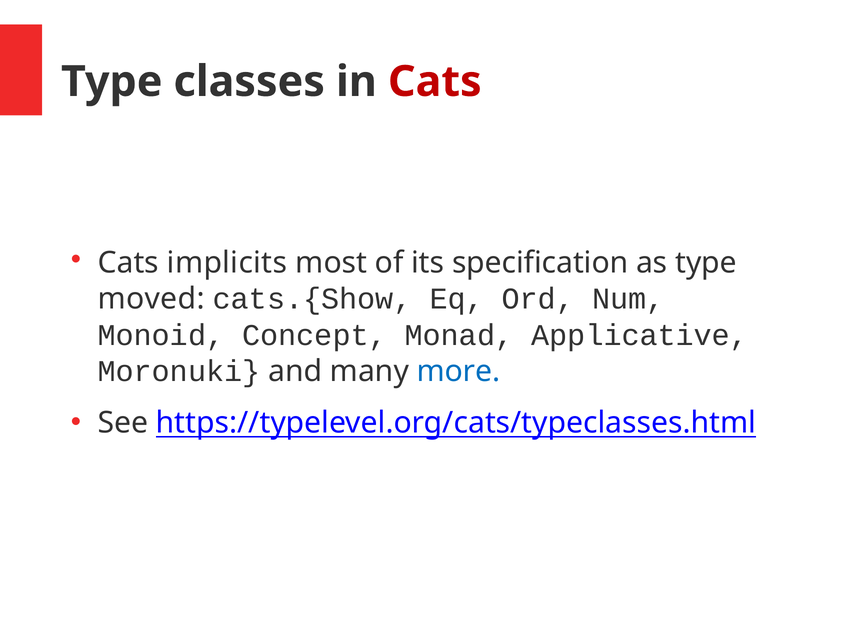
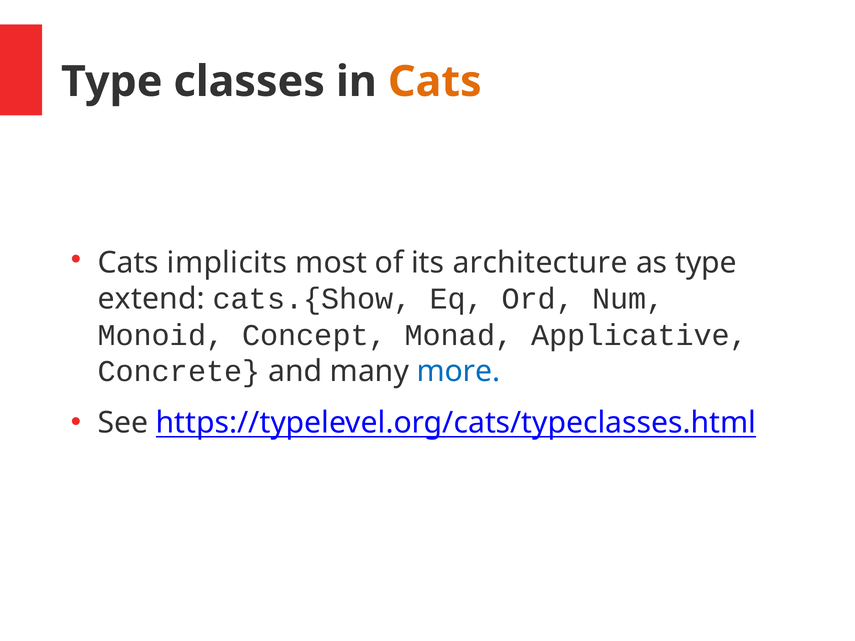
Cats colour: red -> orange (435, 82)
specification: specification -> architecture (540, 263)
moved: moved -> extend (151, 299)
Moronuki: Moronuki -> Concrete (179, 372)
